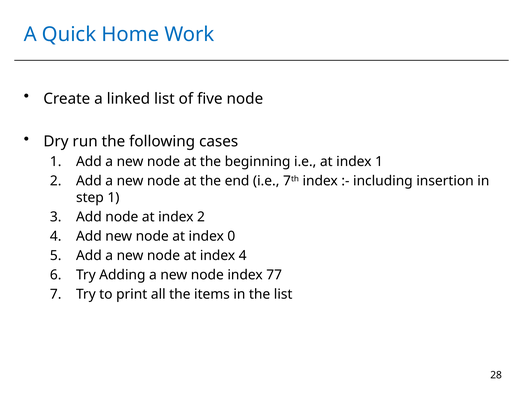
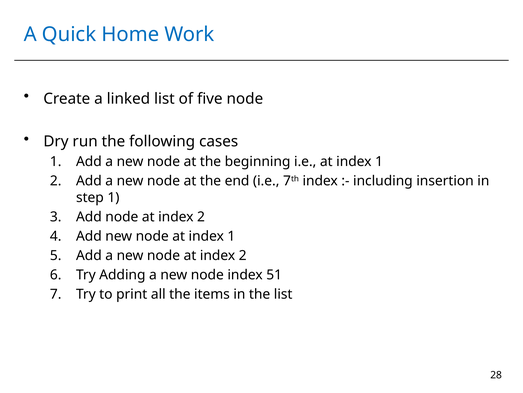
node at index 0: 0 -> 1 (231, 236)
4: 4 -> 2 (243, 255)
77: 77 -> 51 (274, 274)
